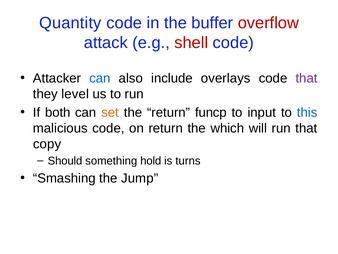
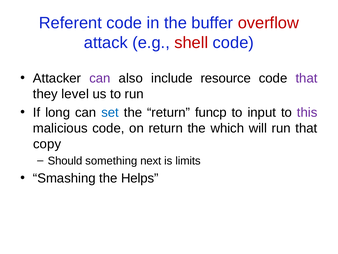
Quantity: Quantity -> Referent (70, 23)
can colour: blue -> purple (100, 78)
overlays: overlays -> resource (226, 78)
both: both -> long (58, 112)
set colour: orange -> blue (110, 112)
this colour: blue -> purple (307, 112)
hold: hold -> next (151, 161)
turns: turns -> limits (188, 161)
Jump: Jump -> Helps (140, 178)
